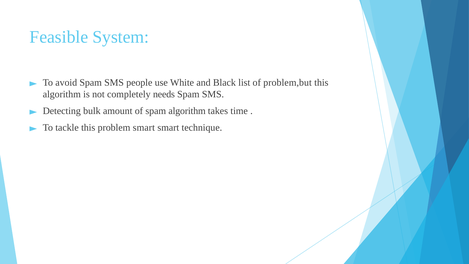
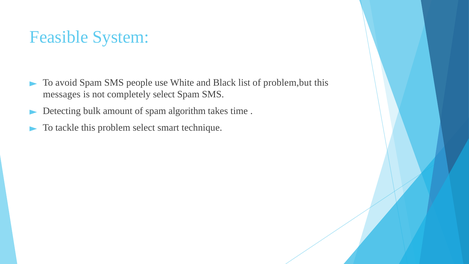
algorithm: algorithm -> messages (62, 94)
completely needs: needs -> select (164, 94)
problem smart: smart -> select (144, 128)
